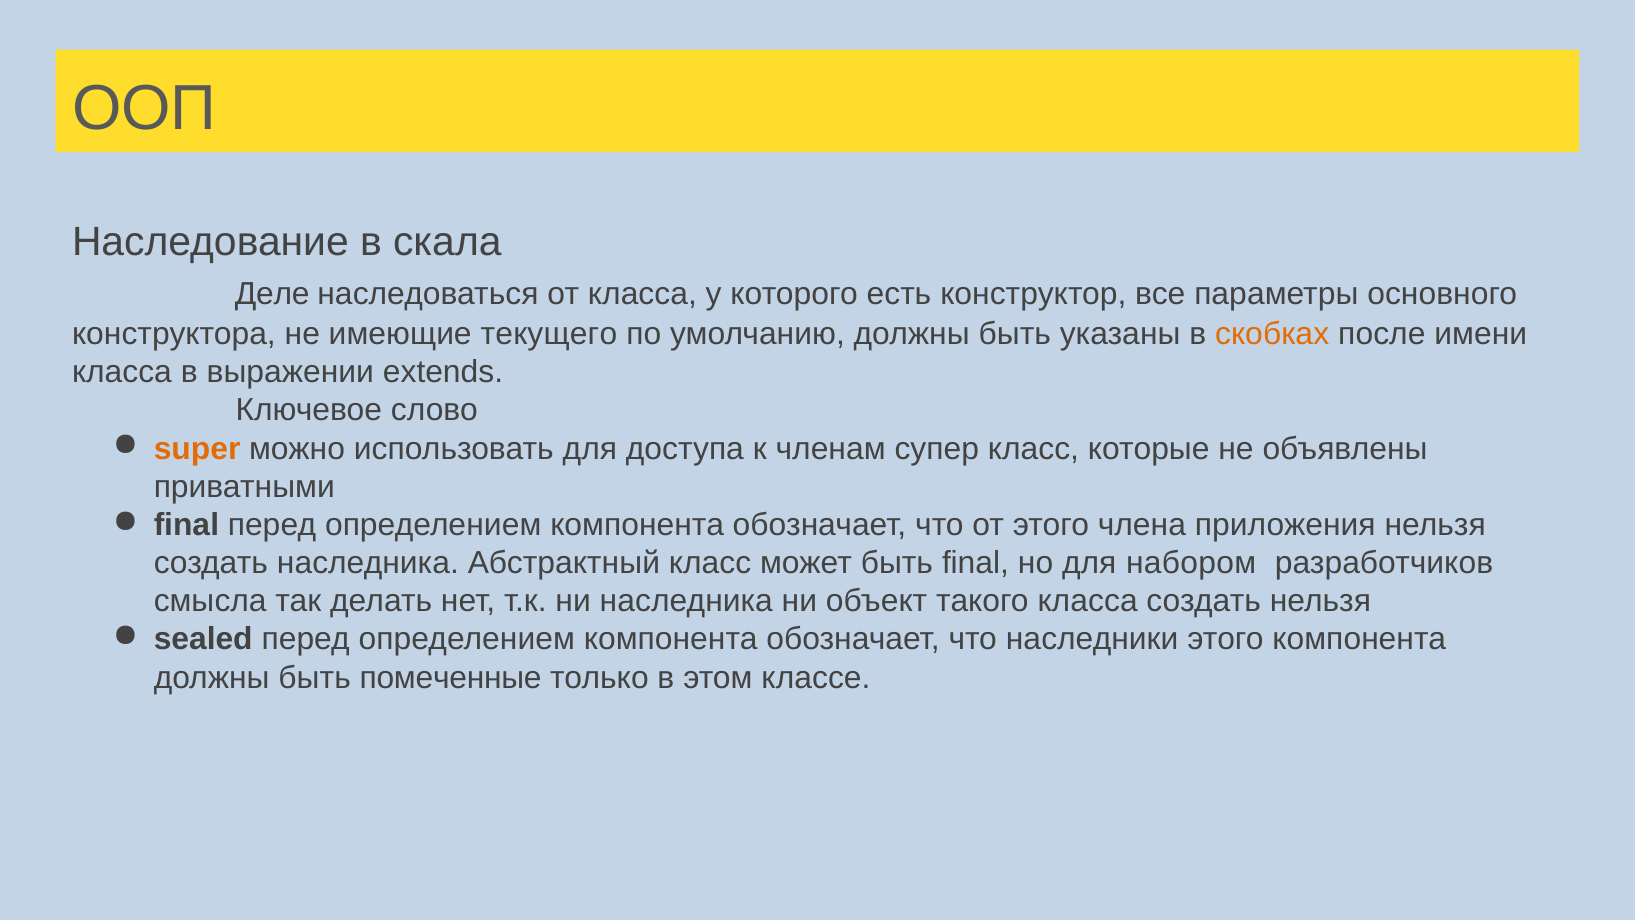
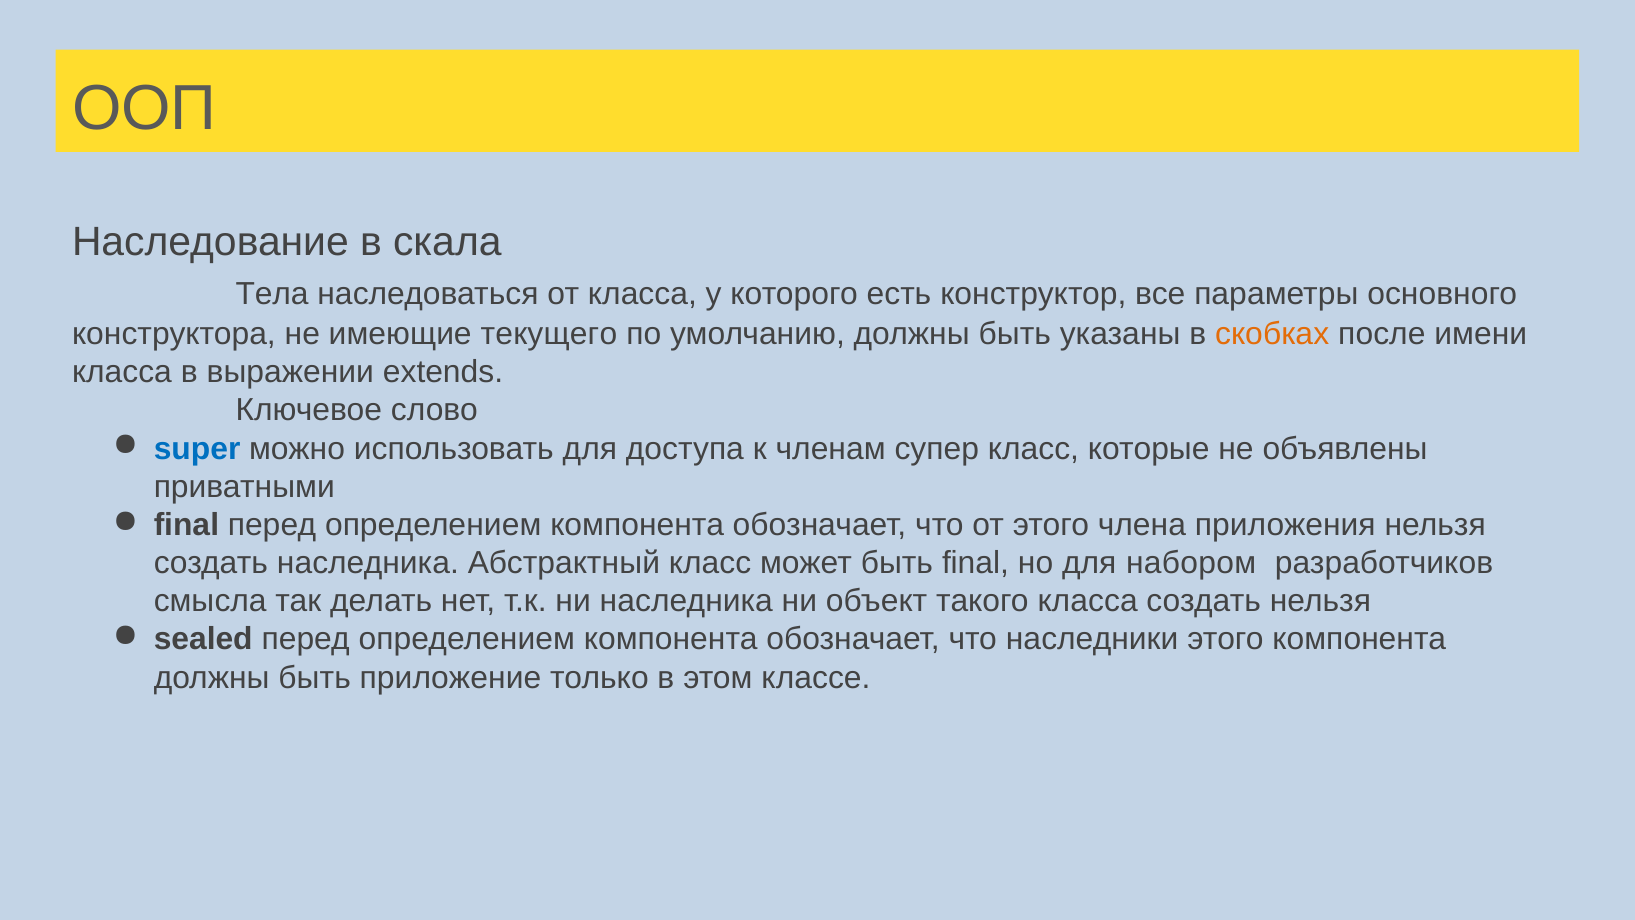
Деле: Деле -> Тела (272, 294)
super colour: orange -> blue (197, 448)
помеченные: помеченные -> приложение (450, 677)
